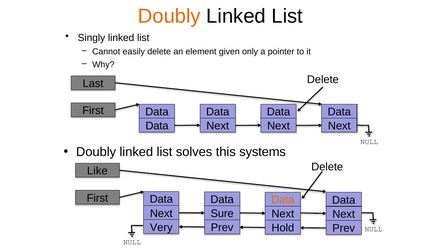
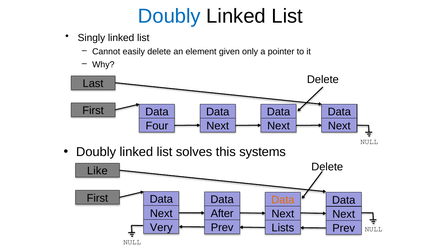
Doubly colour: orange -> blue (169, 16)
Data: Data -> Four (157, 126)
Sure: Sure -> After (222, 214)
Hold: Hold -> Lists (283, 228)
